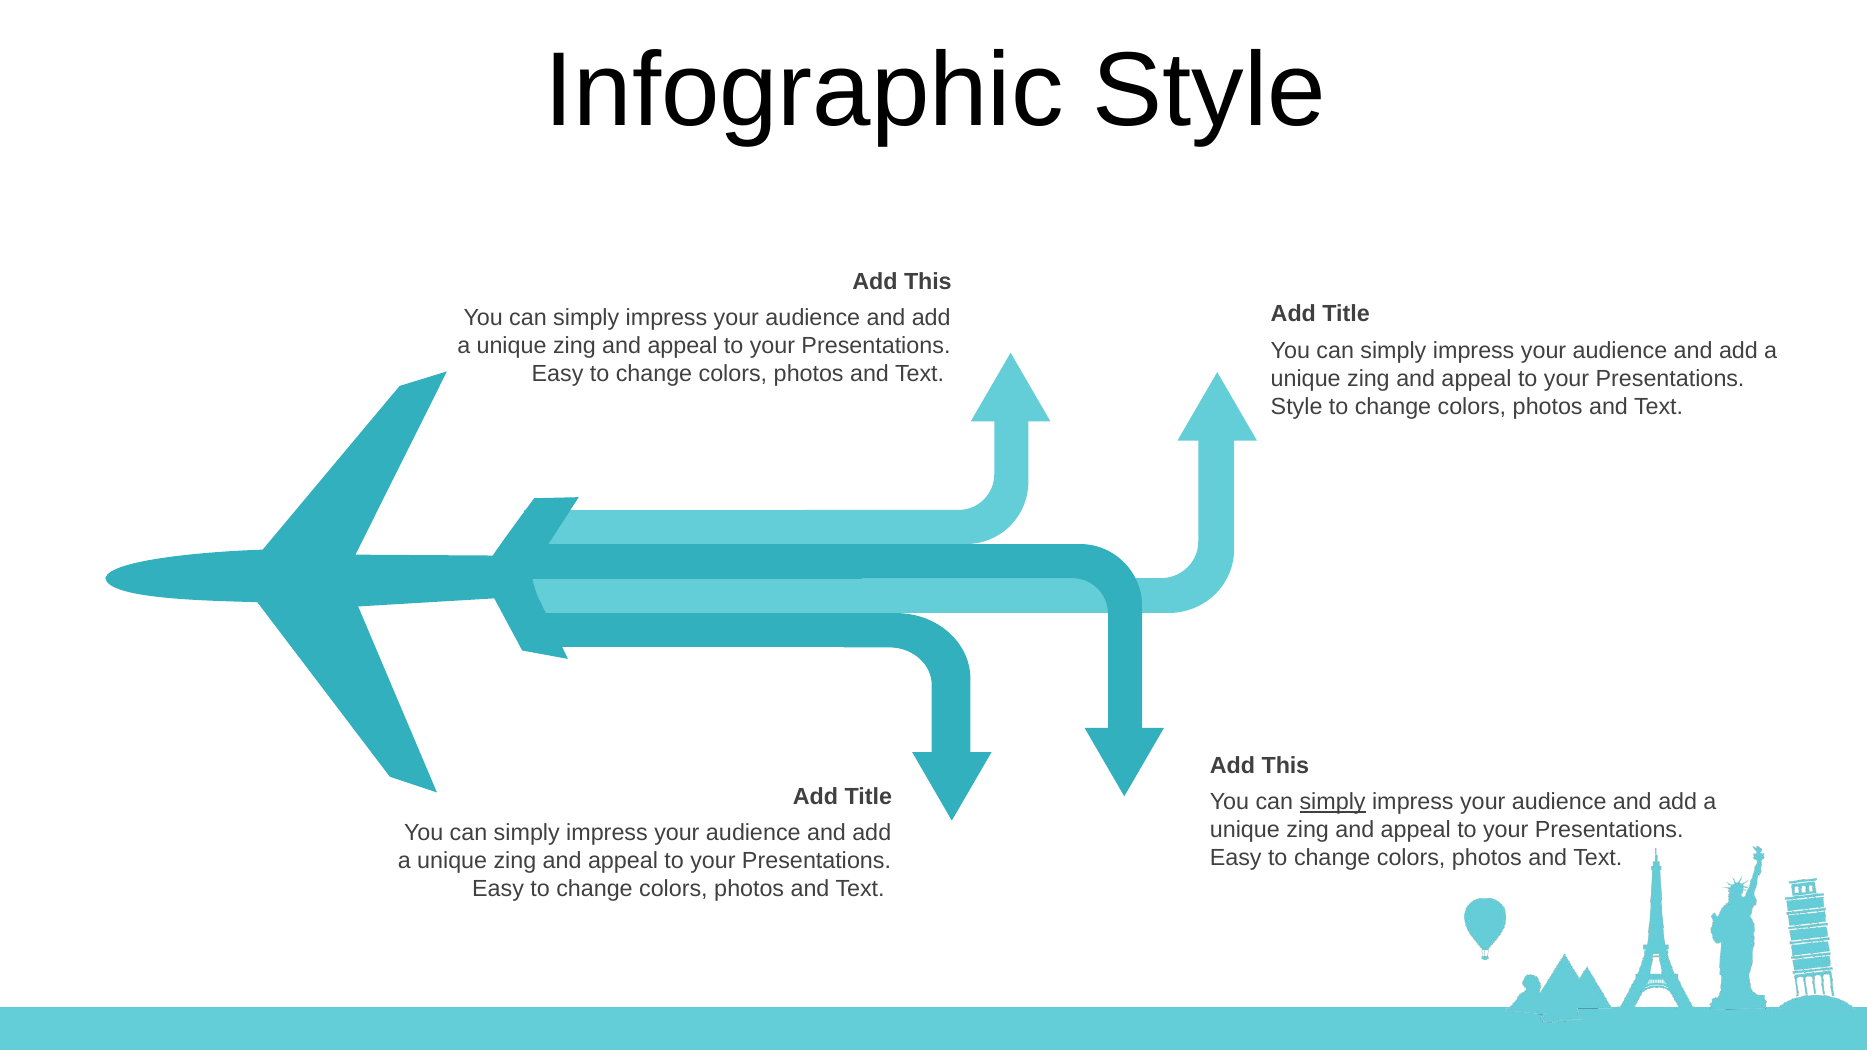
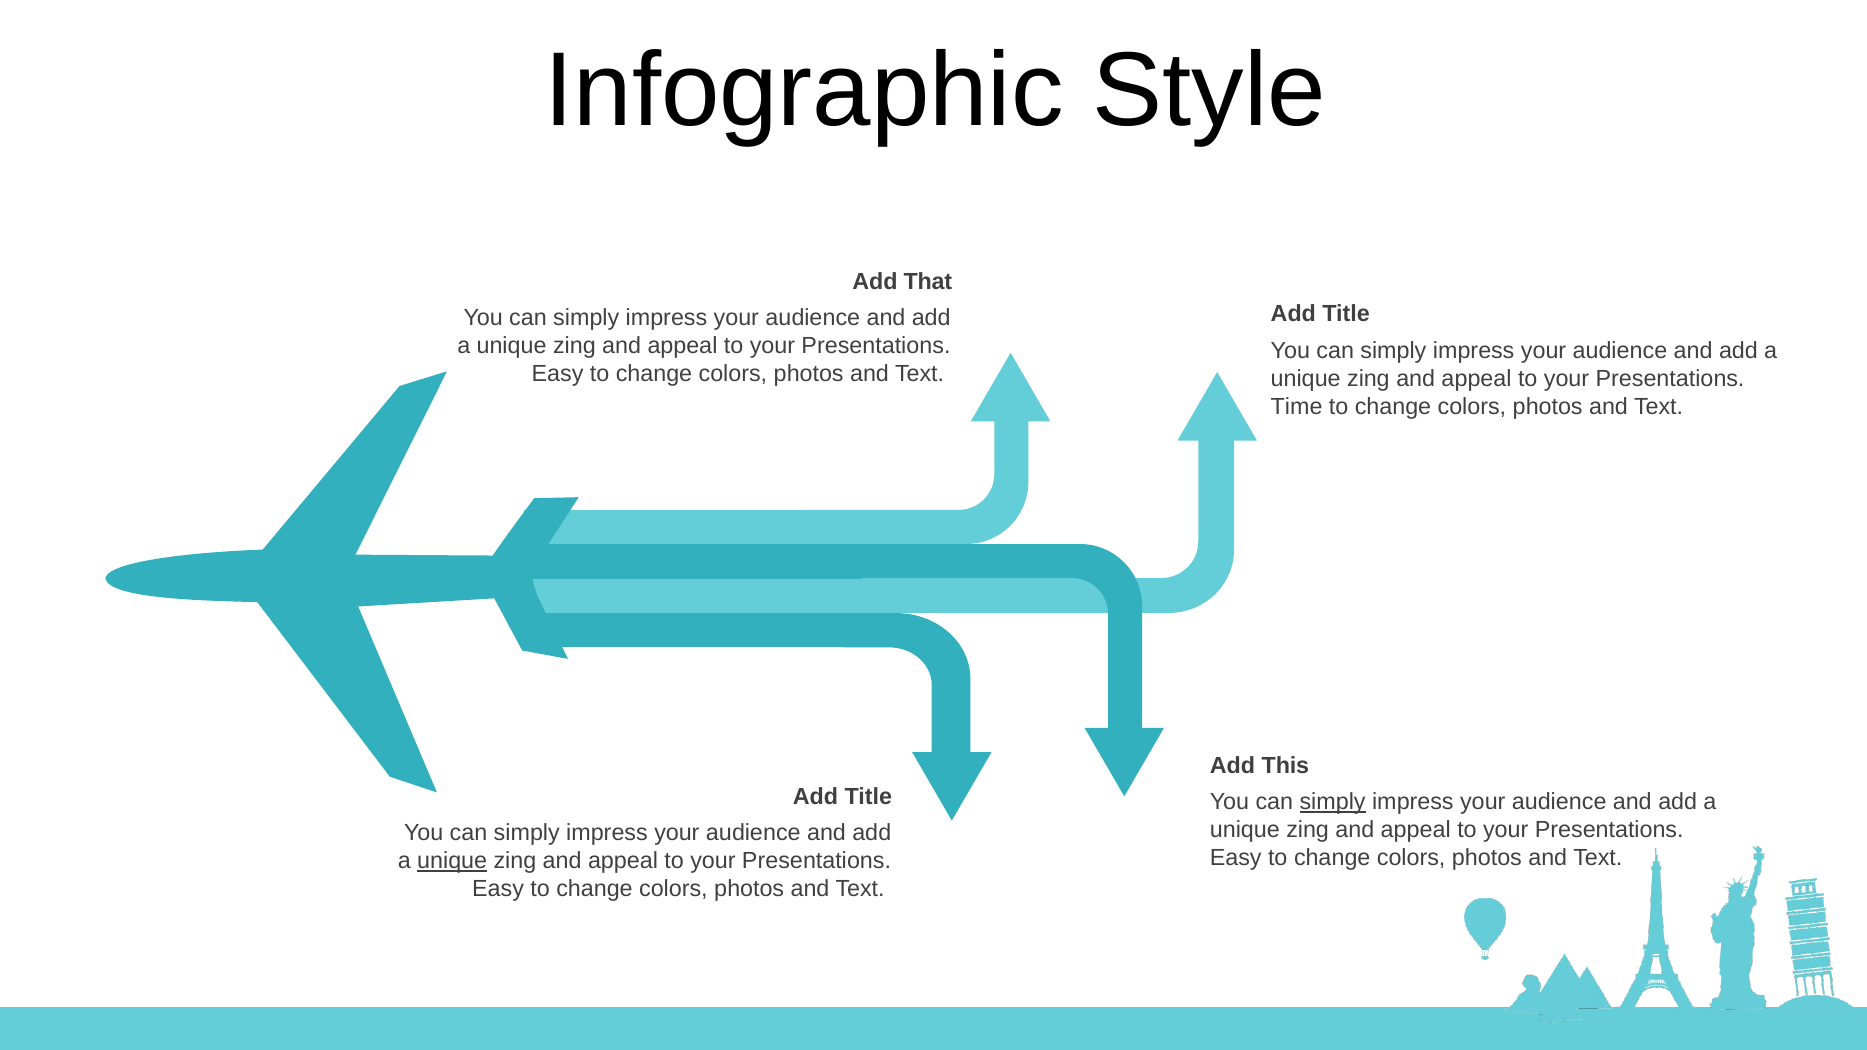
This: This -> That (928, 282)
Style: Style -> Time (1297, 407)
unique underline: none -> present (452, 861)
